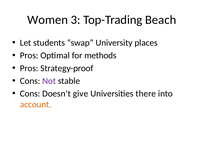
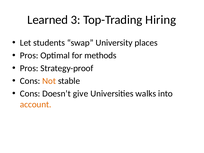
Women: Women -> Learned (48, 20)
Beach: Beach -> Hiring (161, 20)
Not colour: purple -> orange (49, 81)
there: there -> walks (146, 94)
